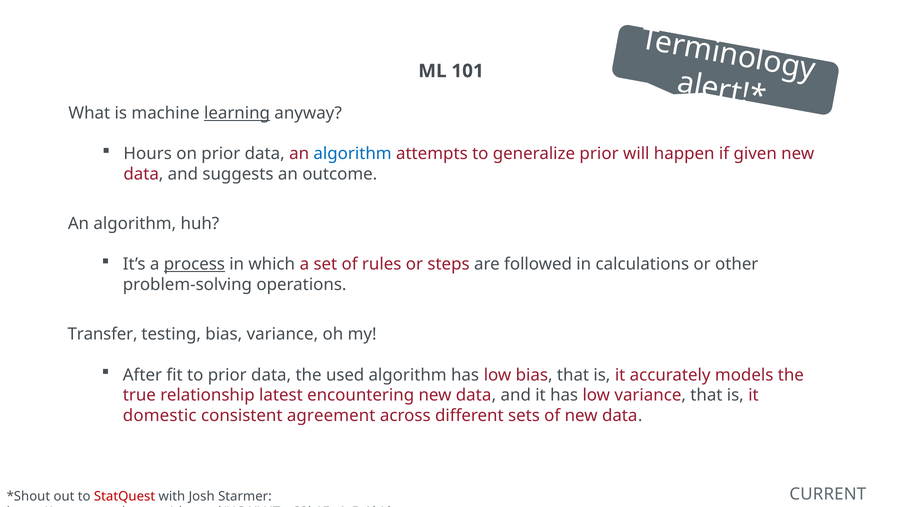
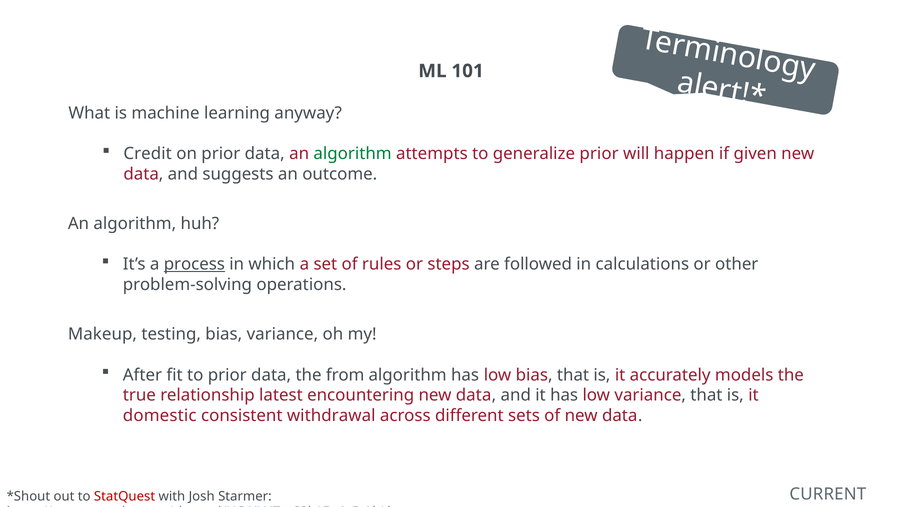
learning underline: present -> none (237, 113)
Hours: Hours -> Credit (148, 154)
algorithm colour: blue -> green (353, 154)
Transfer: Transfer -> Makeup (102, 335)
used: used -> from (345, 375)
agreement: agreement -> withdrawal (331, 416)
